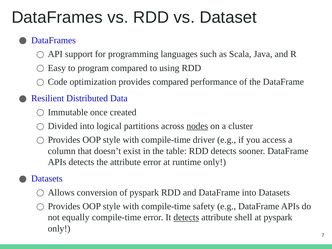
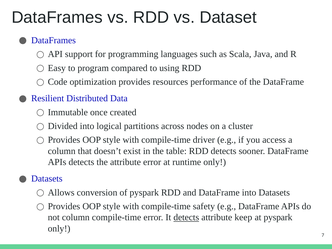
provides compared: compared -> resources (170, 82)
nodes underline: present -> none (197, 126)
not equally: equally -> column (76, 217)
shell: shell -> keep (243, 217)
